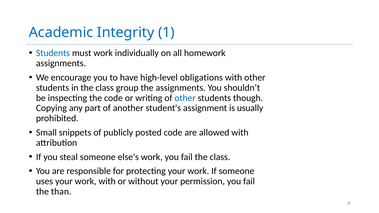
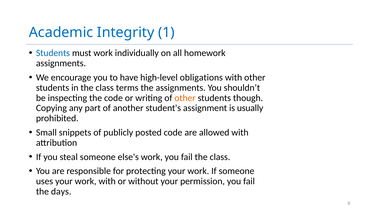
group: group -> terms (127, 88)
other colour: blue -> orange (185, 98)
than: than -> days (61, 192)
